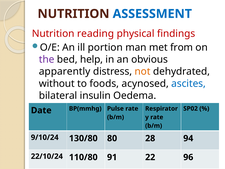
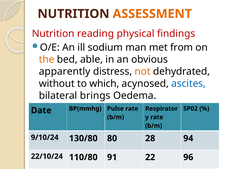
ASSESSMENT colour: blue -> orange (152, 14)
portion: portion -> sodium (105, 47)
the colour: purple -> orange (47, 59)
help: help -> able (92, 59)
foods: foods -> which (104, 83)
insulin: insulin -> brings (95, 95)
